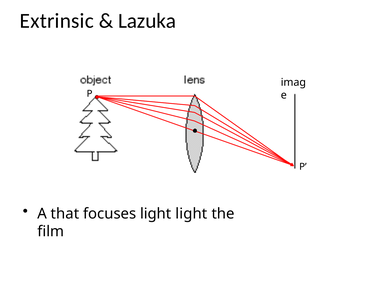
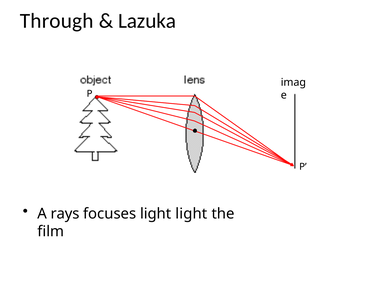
Extrinsic: Extrinsic -> Through (57, 21)
that: that -> rays (65, 213)
